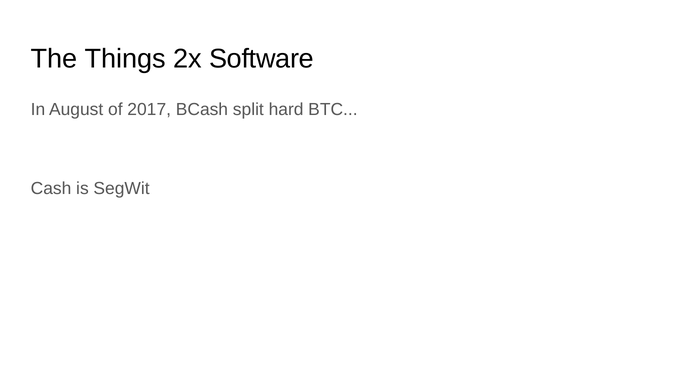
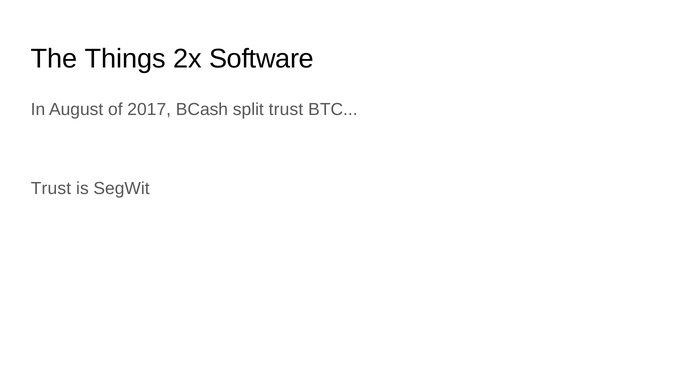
split hard: hard -> trust (286, 110)
Cash: Cash -> Trust (51, 189)
